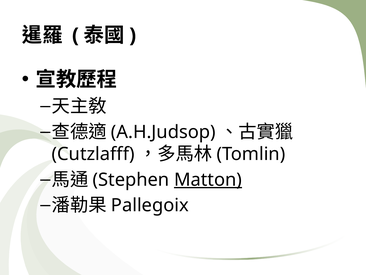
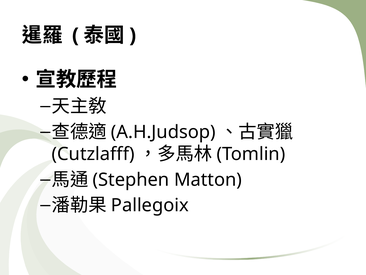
Matton underline: present -> none (208, 179)
